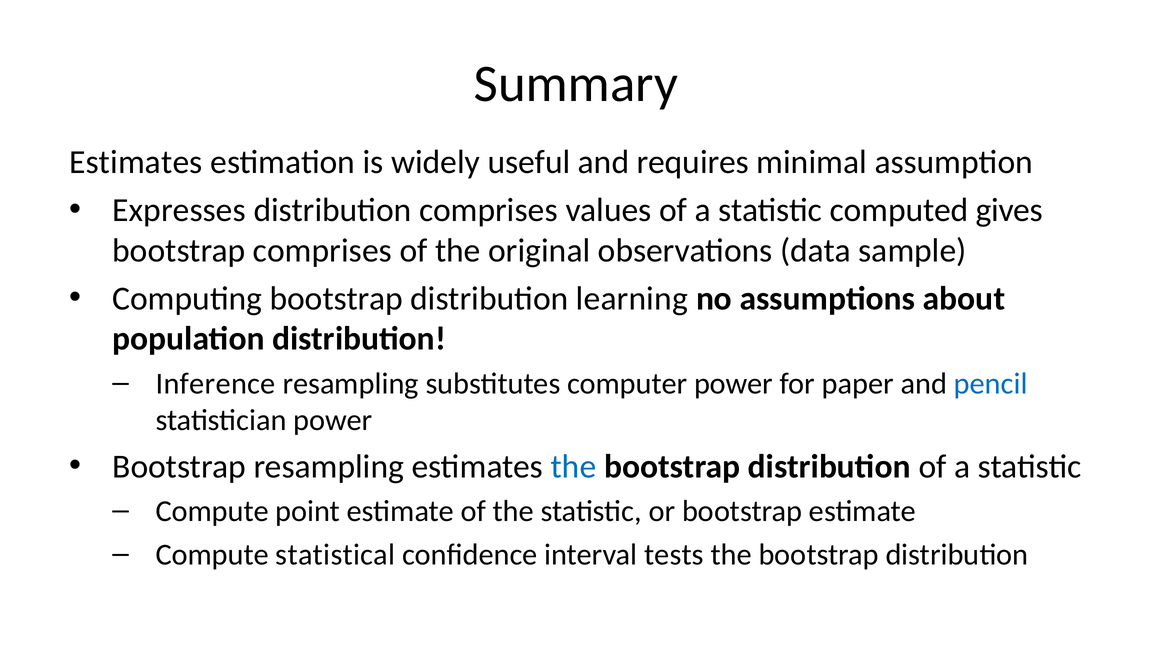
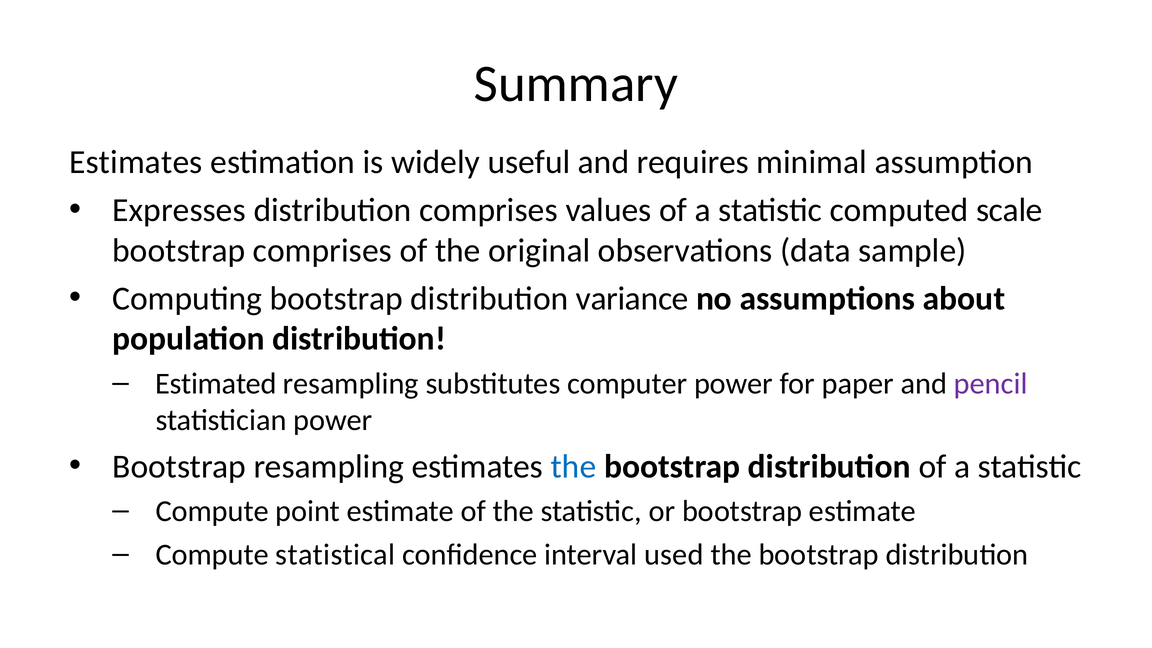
gives: gives -> scale (1009, 210)
learning: learning -> variance (632, 298)
Inference: Inference -> Estimated (216, 384)
pencil colour: blue -> purple (991, 384)
tests: tests -> used (674, 554)
